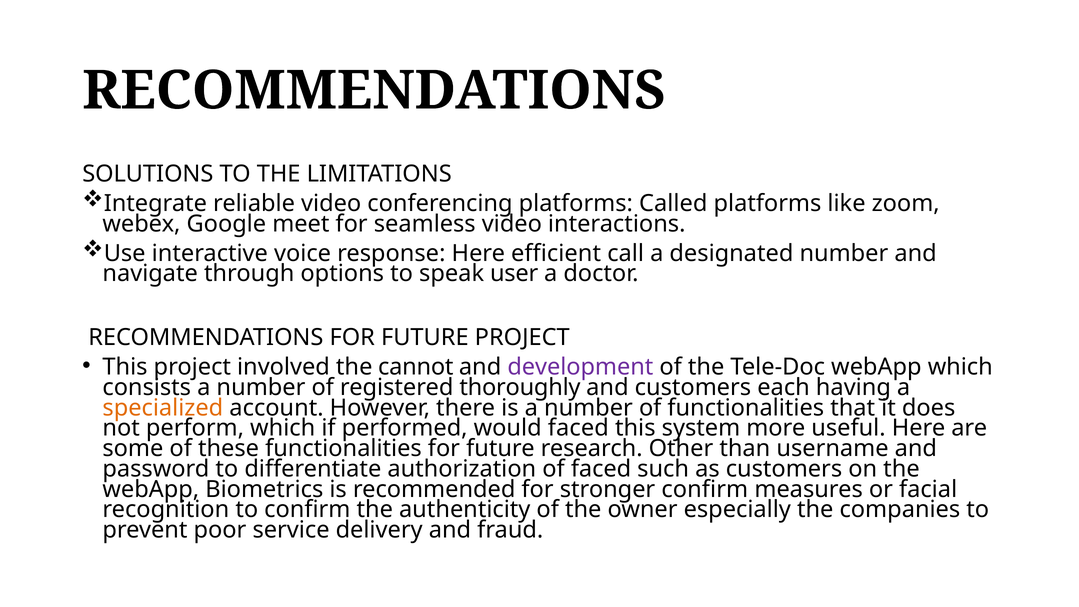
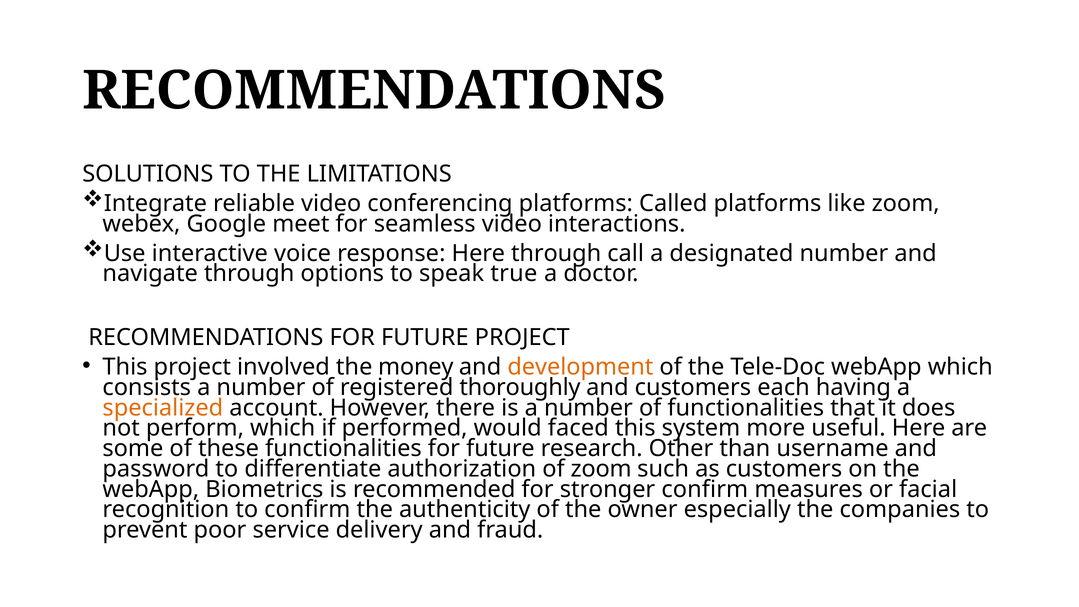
Here efficient: efficient -> through (556, 253)
user: user -> true (514, 274)
cannot: cannot -> money (416, 367)
development colour: purple -> orange (580, 367)
of faced: faced -> zoom (601, 469)
